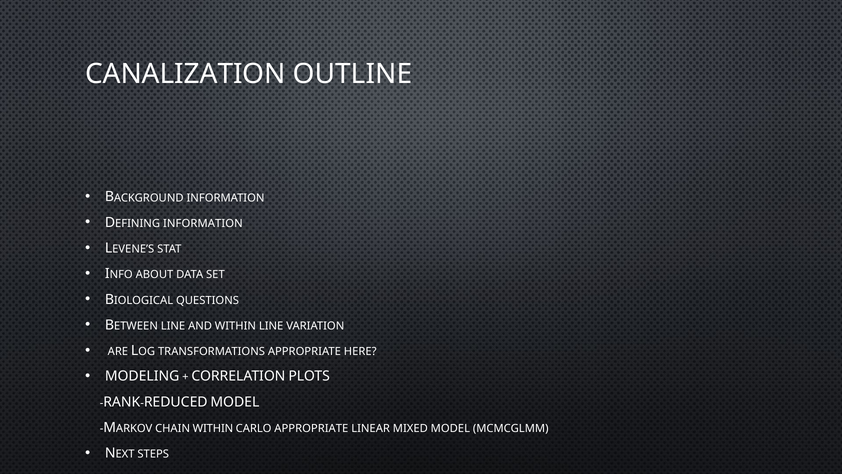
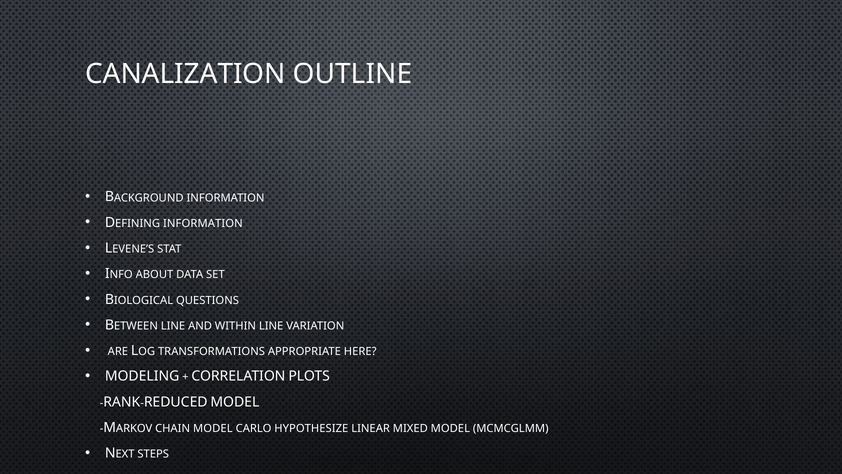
CHAIN WITHIN: WITHIN -> MODEL (213, 428)
CARLO APPROPRIATE: APPROPRIATE -> HYPOTHESIZE (311, 428)
